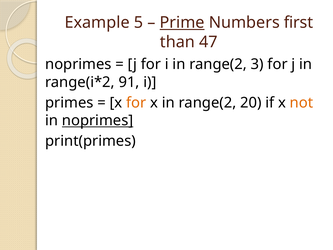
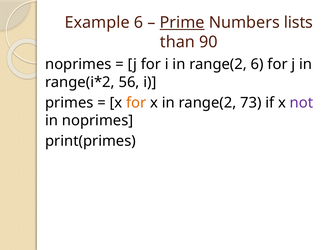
Example 5: 5 -> 6 (139, 22)
first: first -> lists (298, 22)
47: 47 -> 90 (208, 42)
range(2 3: 3 -> 6 (257, 64)
91: 91 -> 56 (129, 82)
20: 20 -> 73 (251, 103)
not colour: orange -> purple (301, 103)
noprimes underline: present -> none (98, 120)
